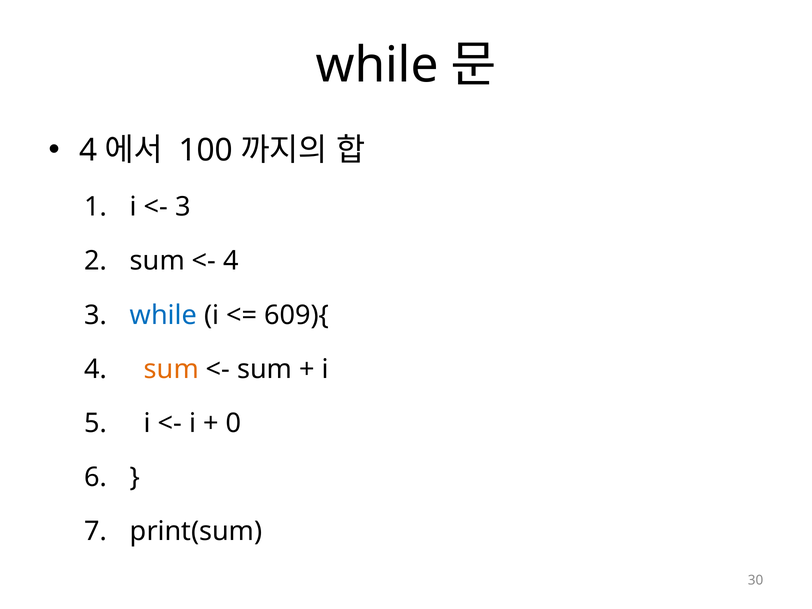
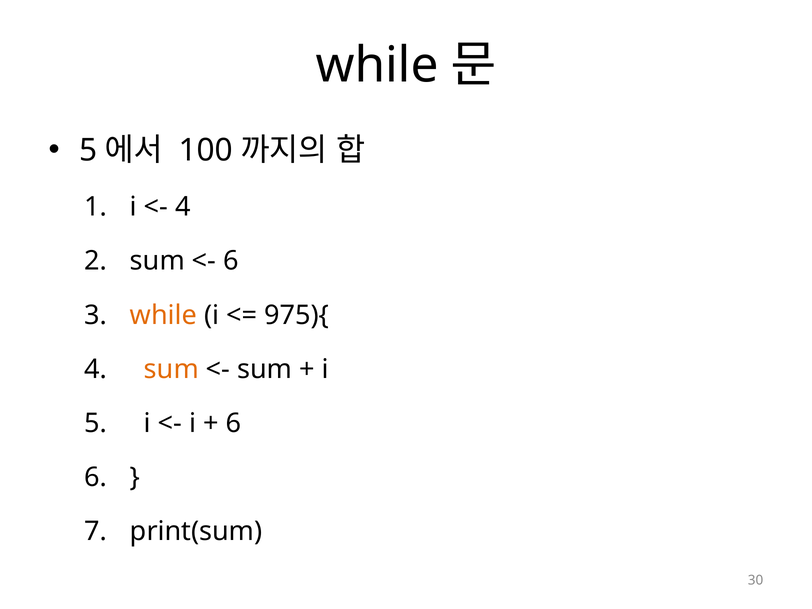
4: 4 -> 5 (88, 150)
3: 3 -> 4 (183, 207)
4: 4 -> 6 (231, 261)
while colour: blue -> orange (164, 315)
609){: 609){ -> 975){ (297, 315)
0: 0 -> 6 (233, 423)
